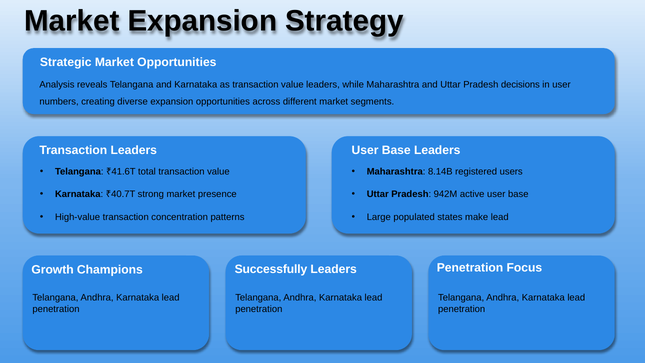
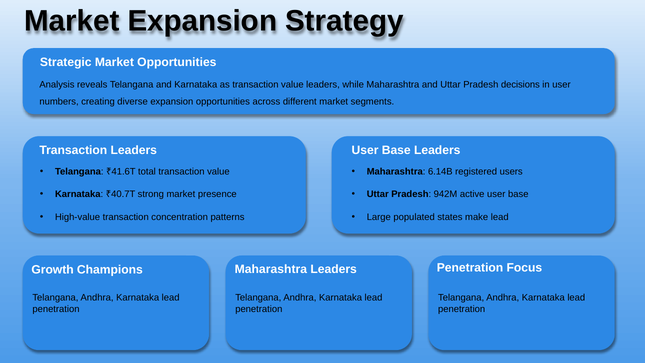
8.14B: 8.14B -> 6.14B (440, 172)
Champions Successfully: Successfully -> Maharashtra (271, 269)
